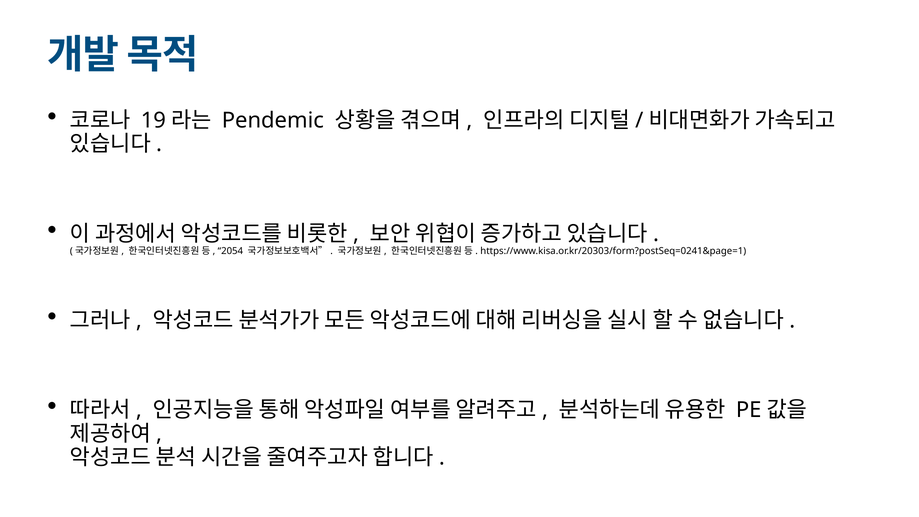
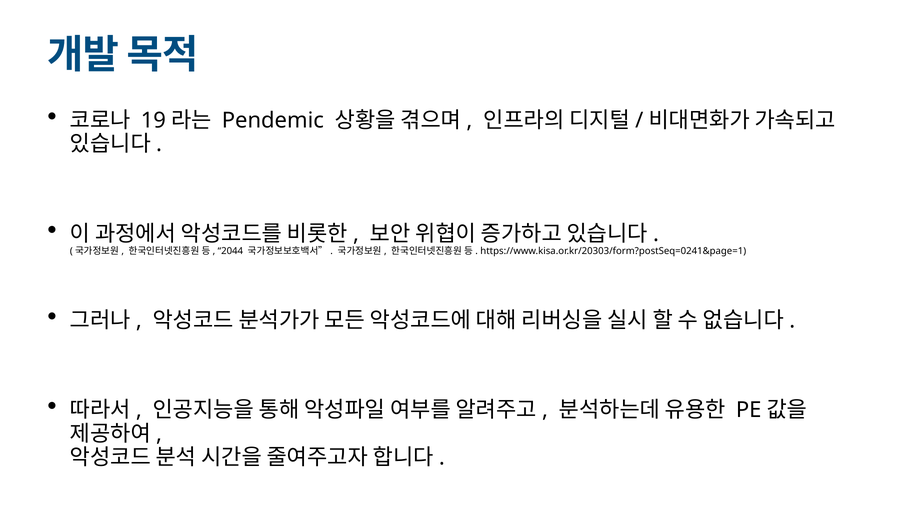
2054: 2054 -> 2044 (230, 251)
